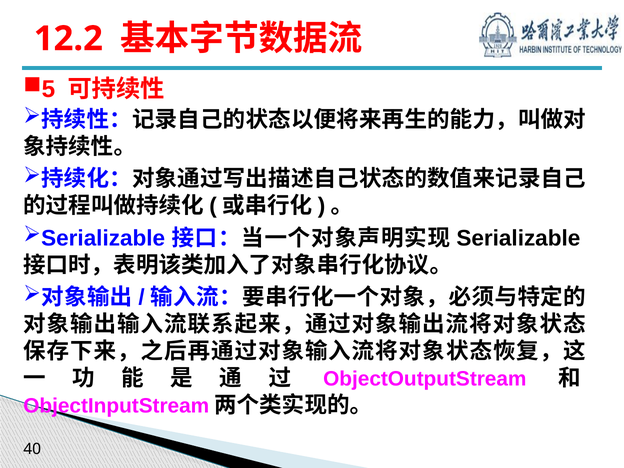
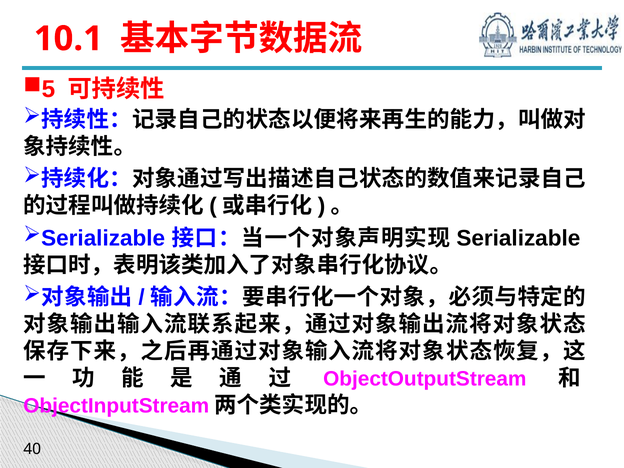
12.2: 12.2 -> 10.1 (68, 39)
